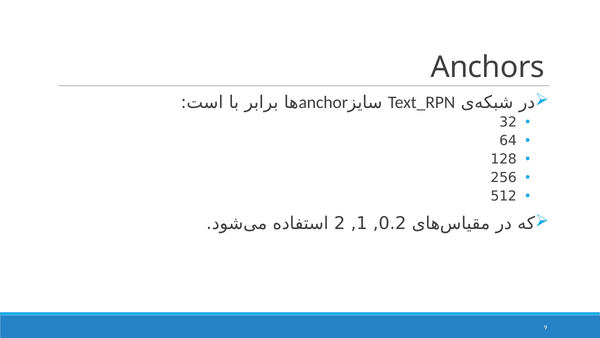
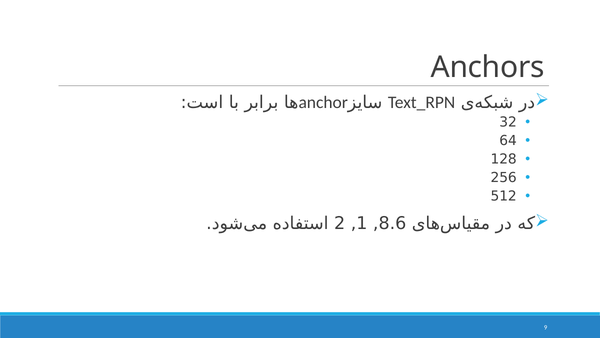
0.2: 0.2 -> 8.6 (392, 223)
